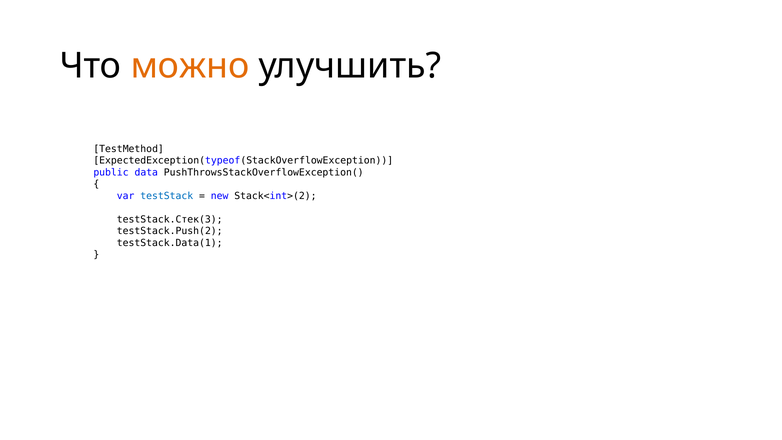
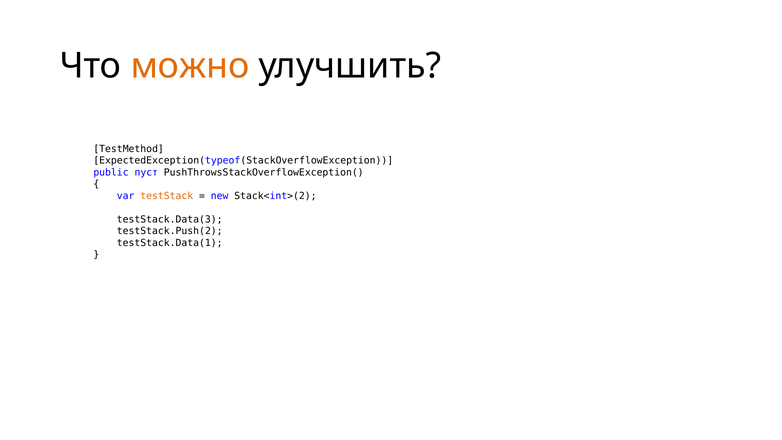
data: data -> пуст (146, 172)
testStack colour: blue -> orange (167, 196)
testStack.Стек(3: testStack.Стек(3 -> testStack.Data(3 (170, 219)
